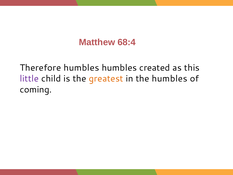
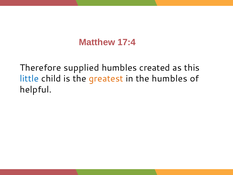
68:4: 68:4 -> 17:4 (127, 42)
Therefore humbles: humbles -> supplied (81, 68)
little colour: purple -> blue (29, 79)
coming: coming -> helpful (36, 89)
